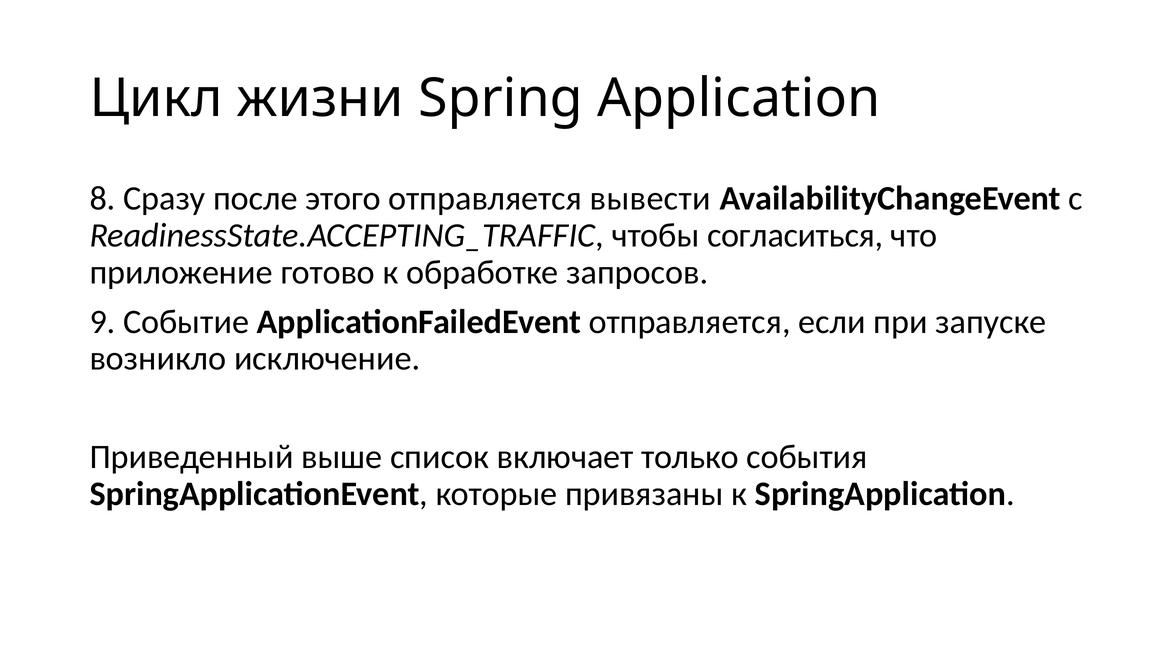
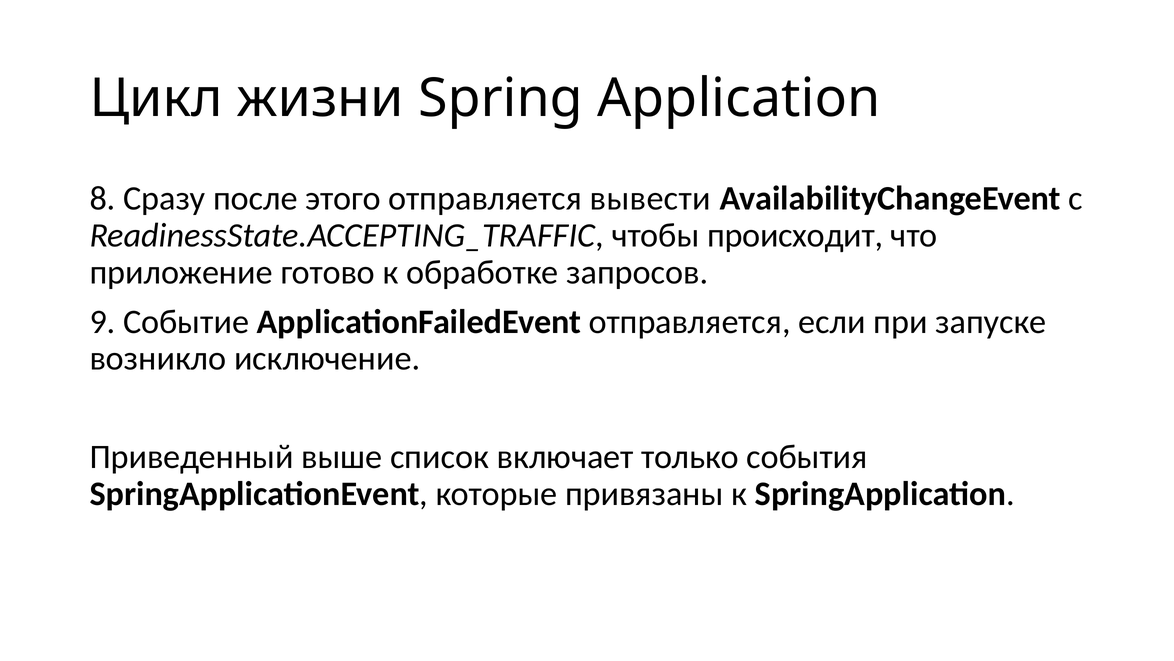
согласиться: согласиться -> происходит (795, 235)
